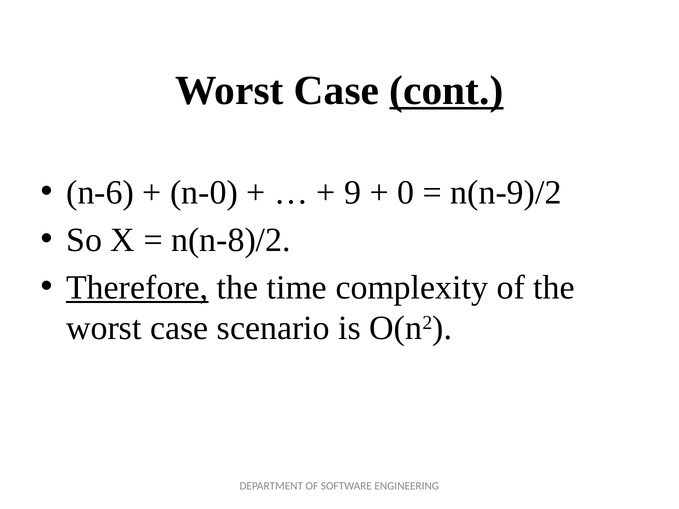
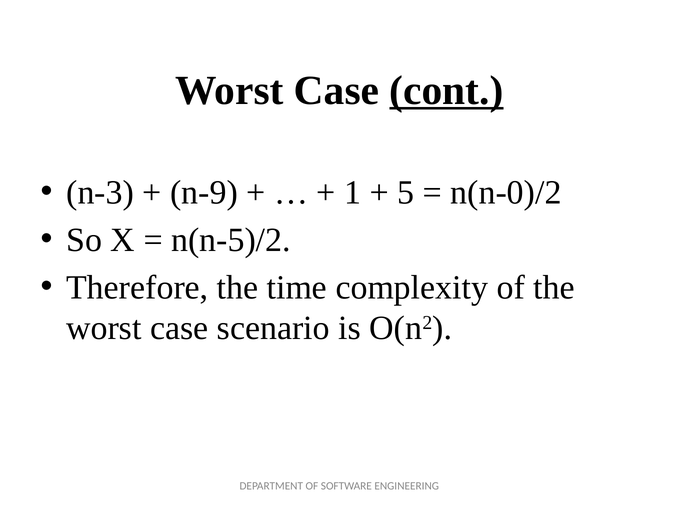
n-6: n-6 -> n-3 (100, 192)
n-0: n-0 -> n-9 (204, 192)
9: 9 -> 1 (353, 192)
0: 0 -> 5 (406, 192)
n(n-9)/2: n(n-9)/2 -> n(n-0)/2 (506, 192)
n(n-8)/2: n(n-8)/2 -> n(n-5)/2 (231, 240)
Therefore underline: present -> none (137, 288)
